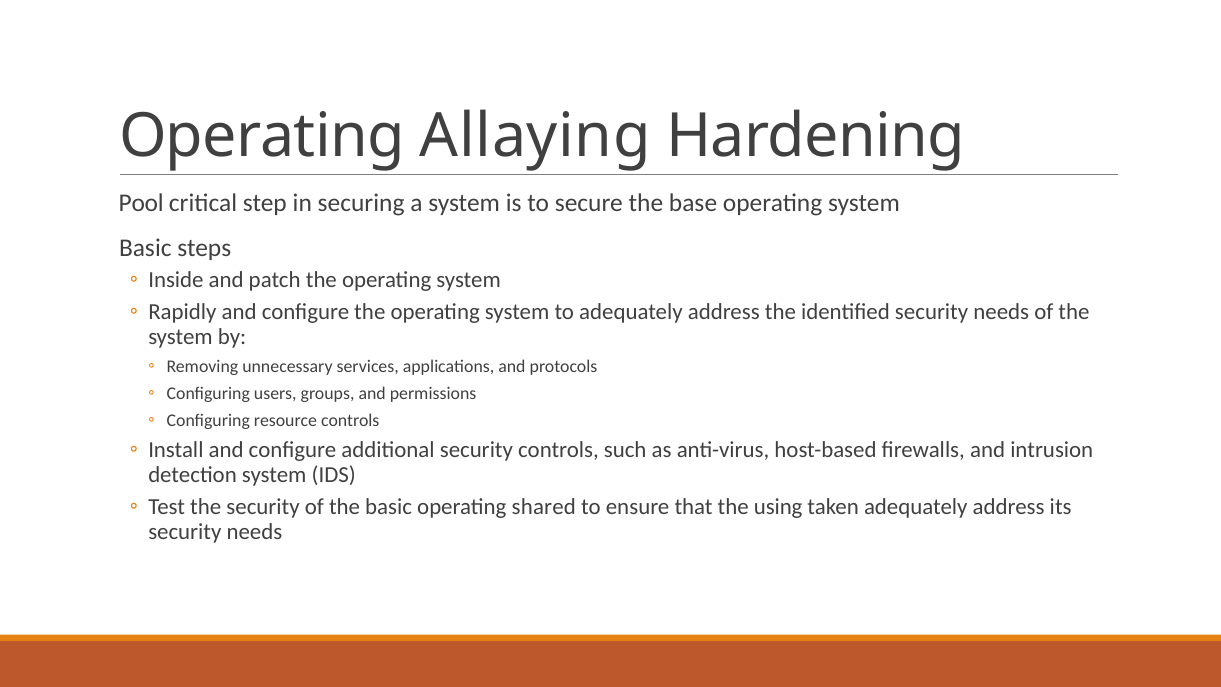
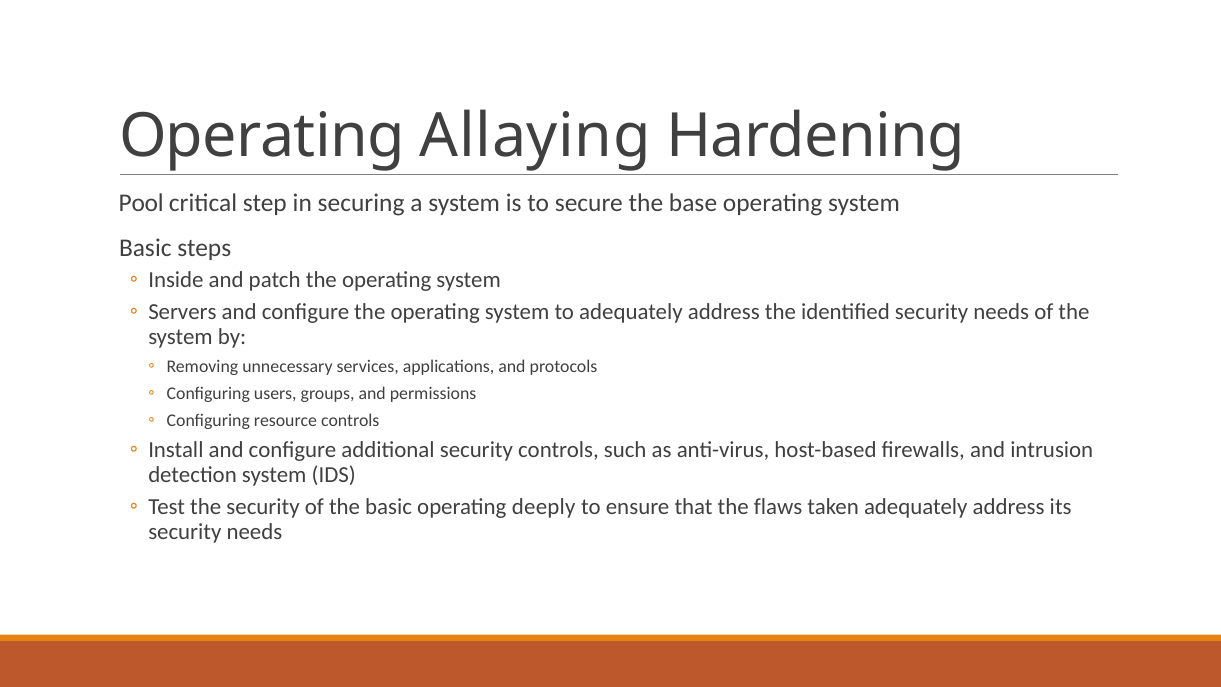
Rapidly: Rapidly -> Servers (182, 312)
shared: shared -> deeply (544, 507)
using: using -> flaws (778, 507)
